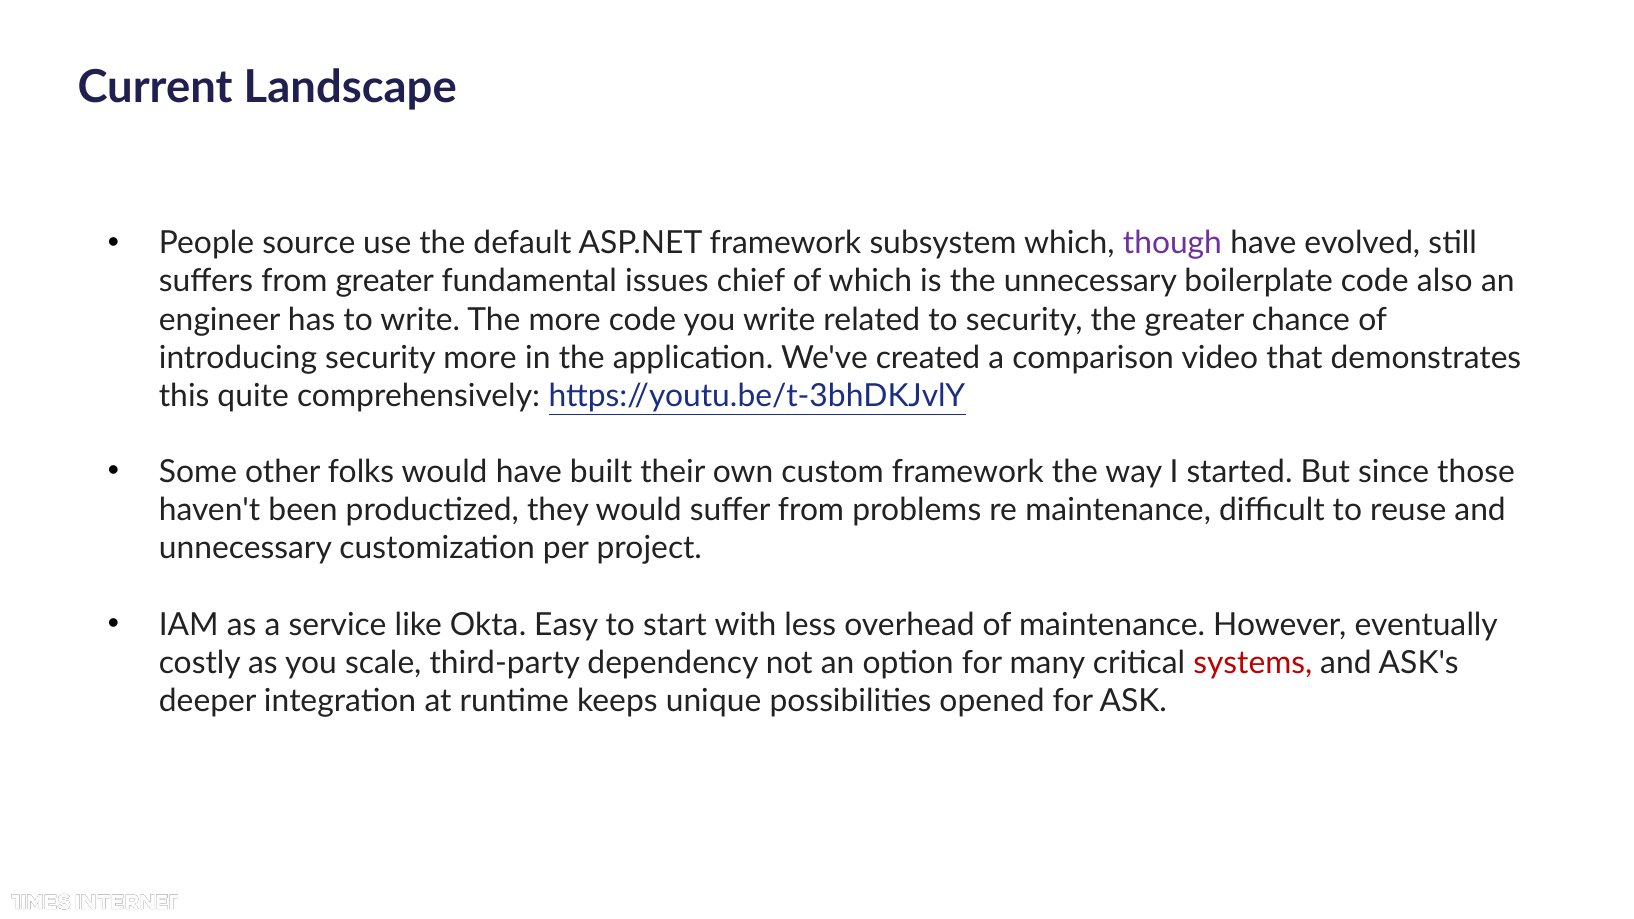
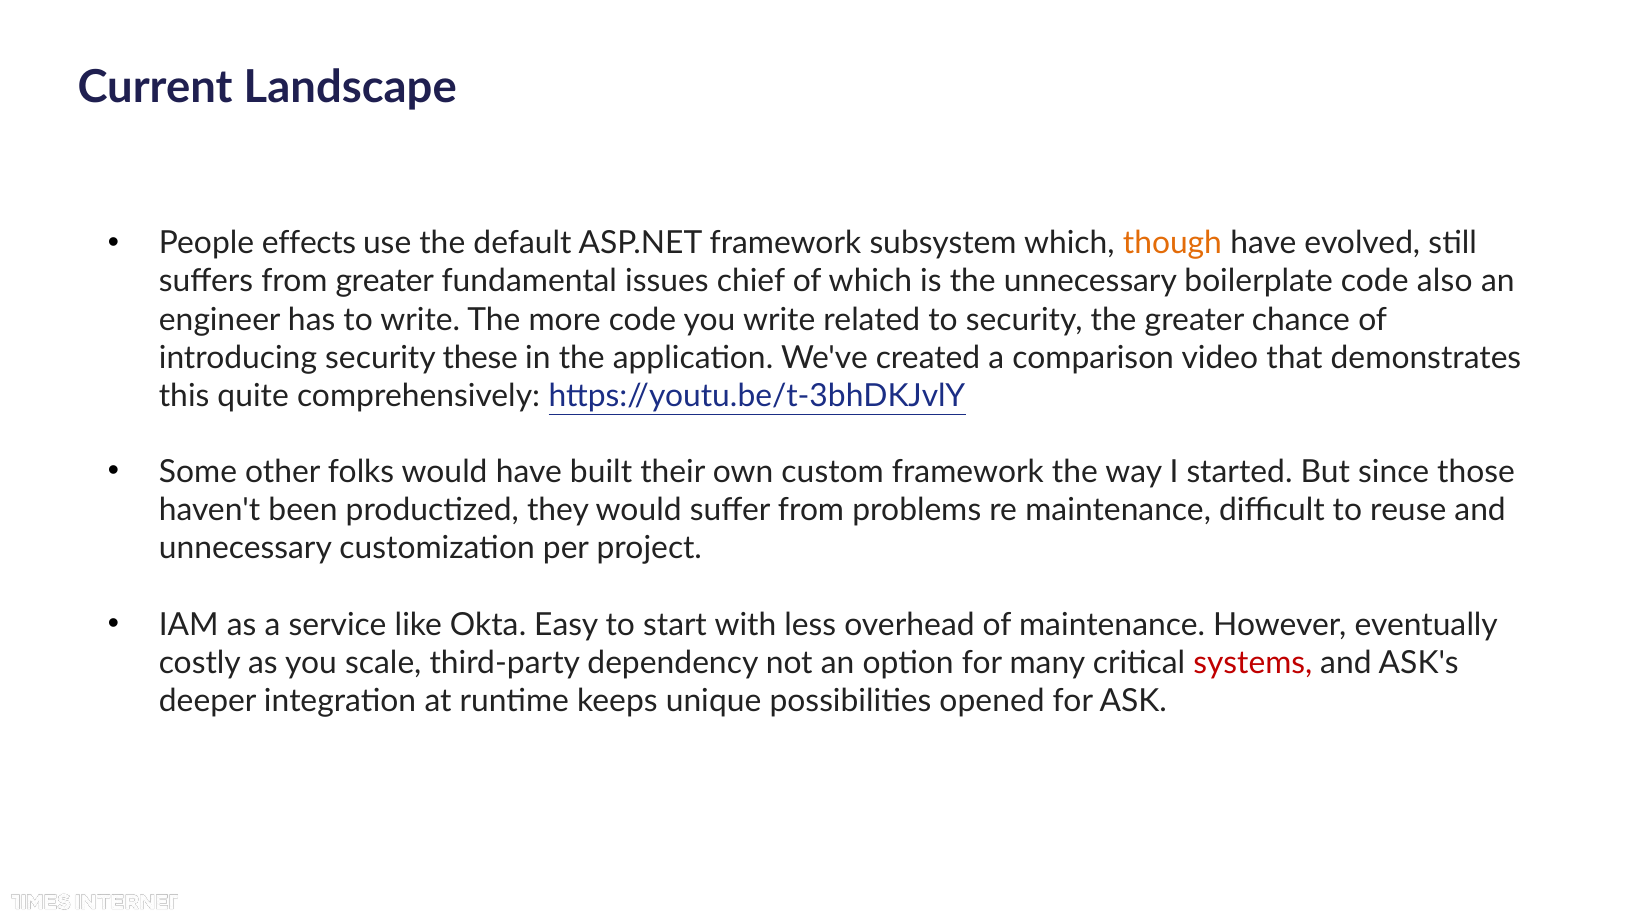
source: source -> effects (309, 243)
though colour: purple -> orange (1172, 243)
security more: more -> these (480, 358)
